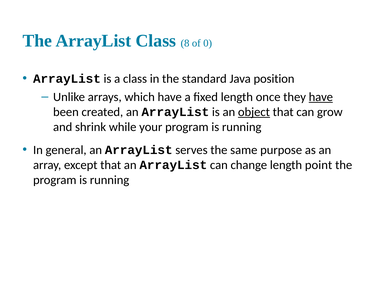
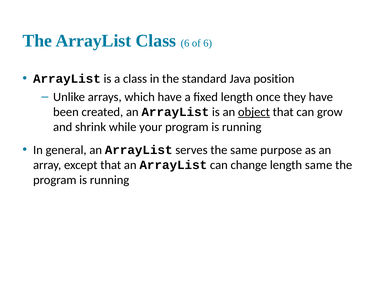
Class 8: 8 -> 6 (185, 43)
of 0: 0 -> 6 (208, 43)
have underline: present -> none (321, 97)
length point: point -> same (319, 165)
